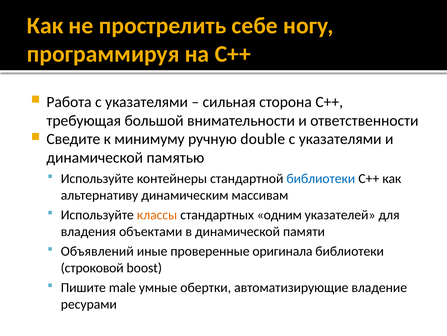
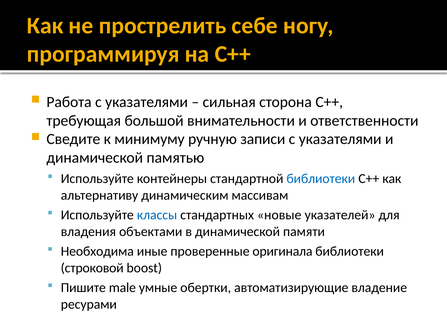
double: double -> записи (263, 139)
классы colour: orange -> blue (157, 215)
одним: одним -> новые (279, 215)
Объявлений: Объявлений -> Необходима (97, 251)
